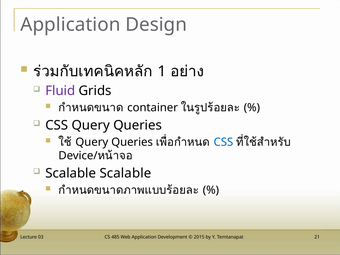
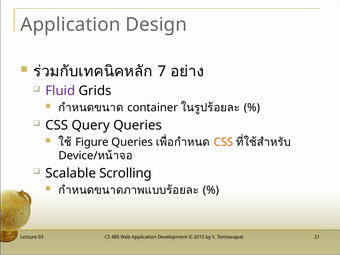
1: 1 -> 7 (162, 71)
Query: Query -> Figure (92, 142)
CSS colour: blue -> orange (223, 142)
Scalable Scalable: Scalable -> Scrolling (126, 173)
